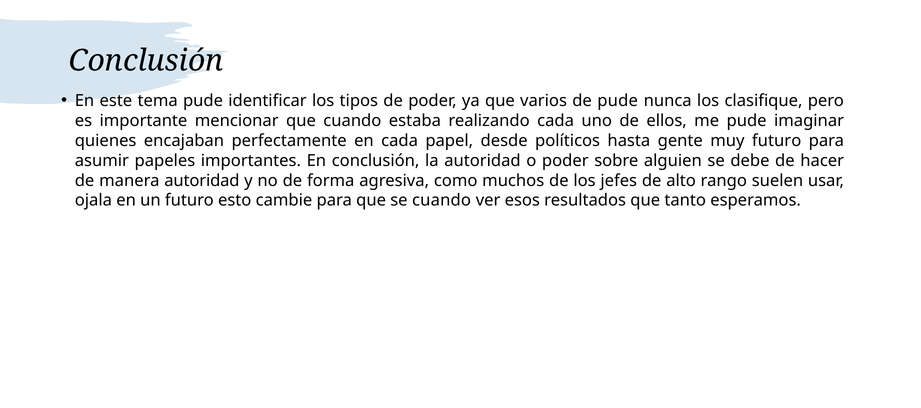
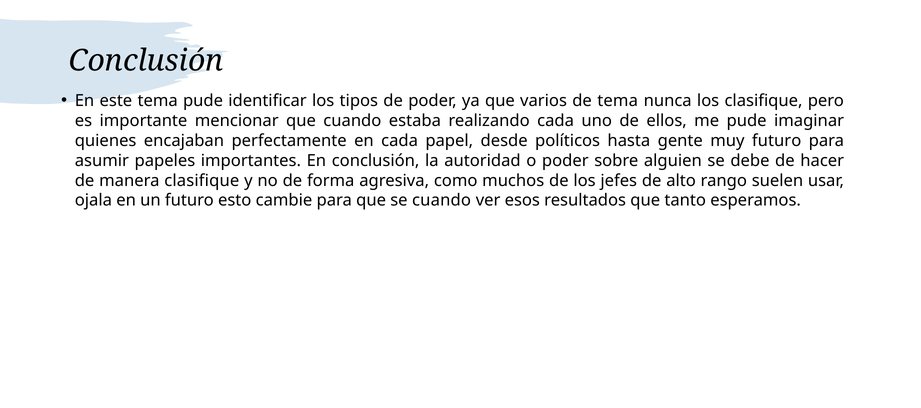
de pude: pude -> tema (618, 101)
manera autoridad: autoridad -> clasifique (202, 181)
